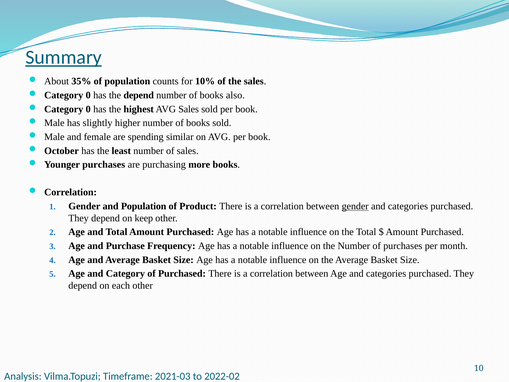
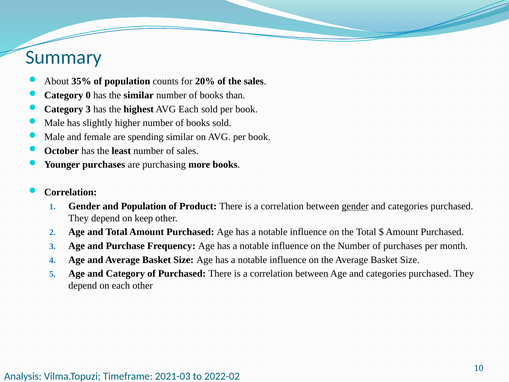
Summary underline: present -> none (64, 57)
10%: 10% -> 20% (205, 81)
the depend: depend -> similar (139, 95)
also: also -> than (235, 95)
0: 0 -> 3 (88, 109)
AVG Sales: Sales -> Each (189, 109)
